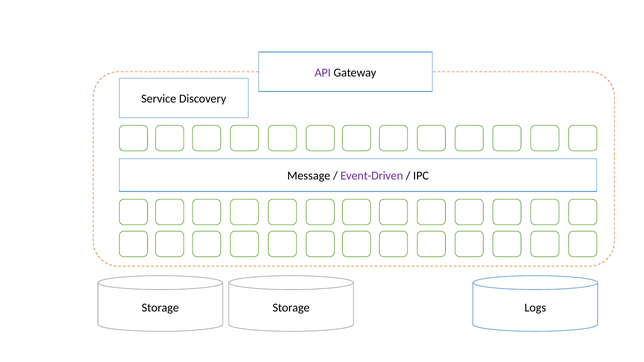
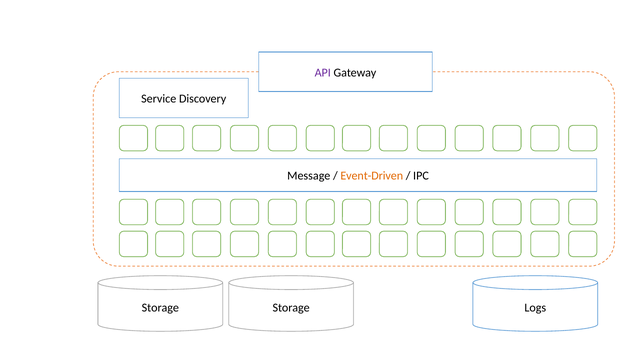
Event-Driven colour: purple -> orange (372, 176)
